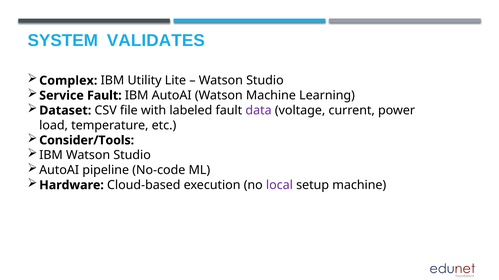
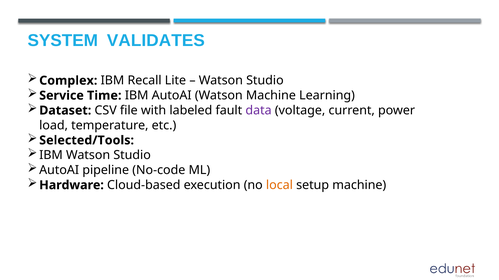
Utility: Utility -> Recall (145, 81)
Service Fault: Fault -> Time (104, 96)
Consider/Tools: Consider/Tools -> Selected/Tools (87, 141)
local colour: purple -> orange (279, 186)
